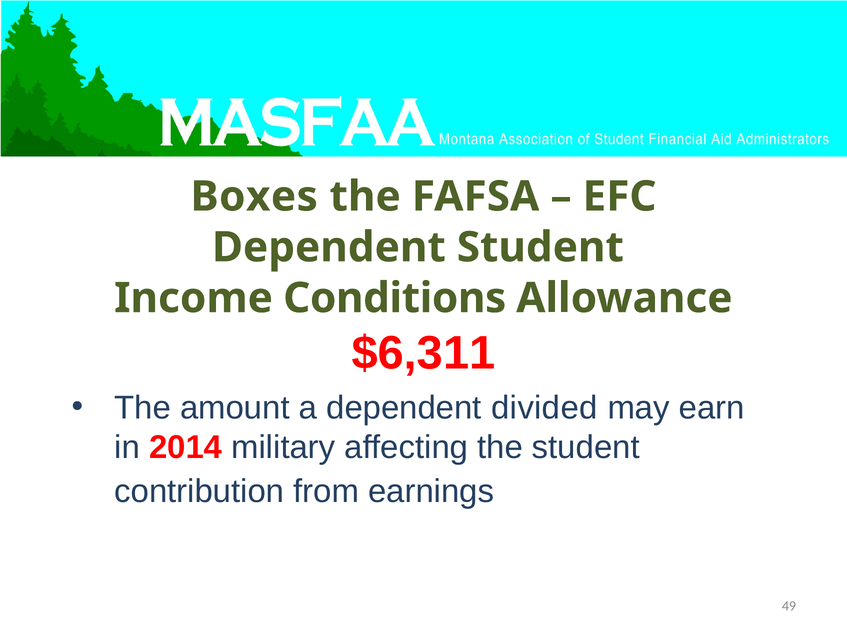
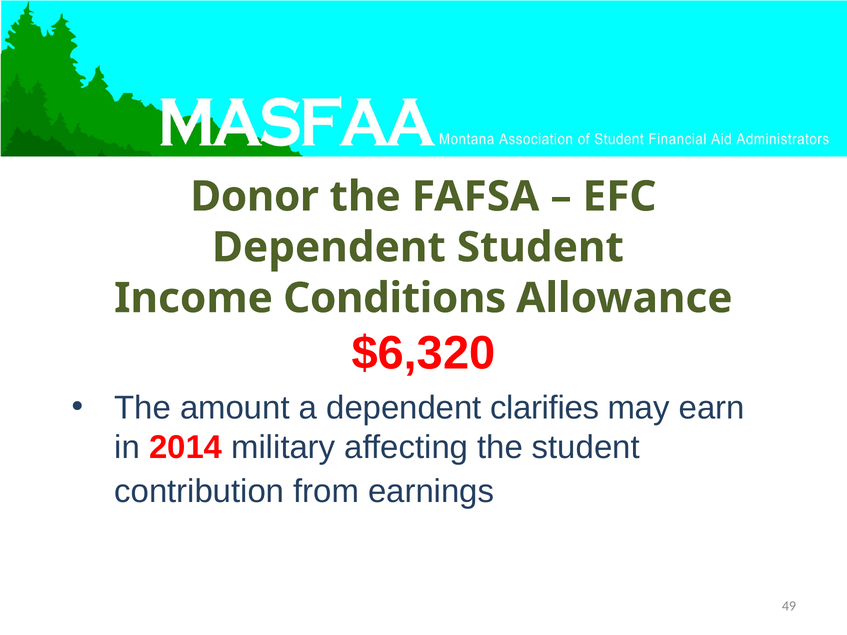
Boxes: Boxes -> Donor (255, 197)
$6,311: $6,311 -> $6,320 (423, 353)
divided: divided -> clarifies (545, 408)
